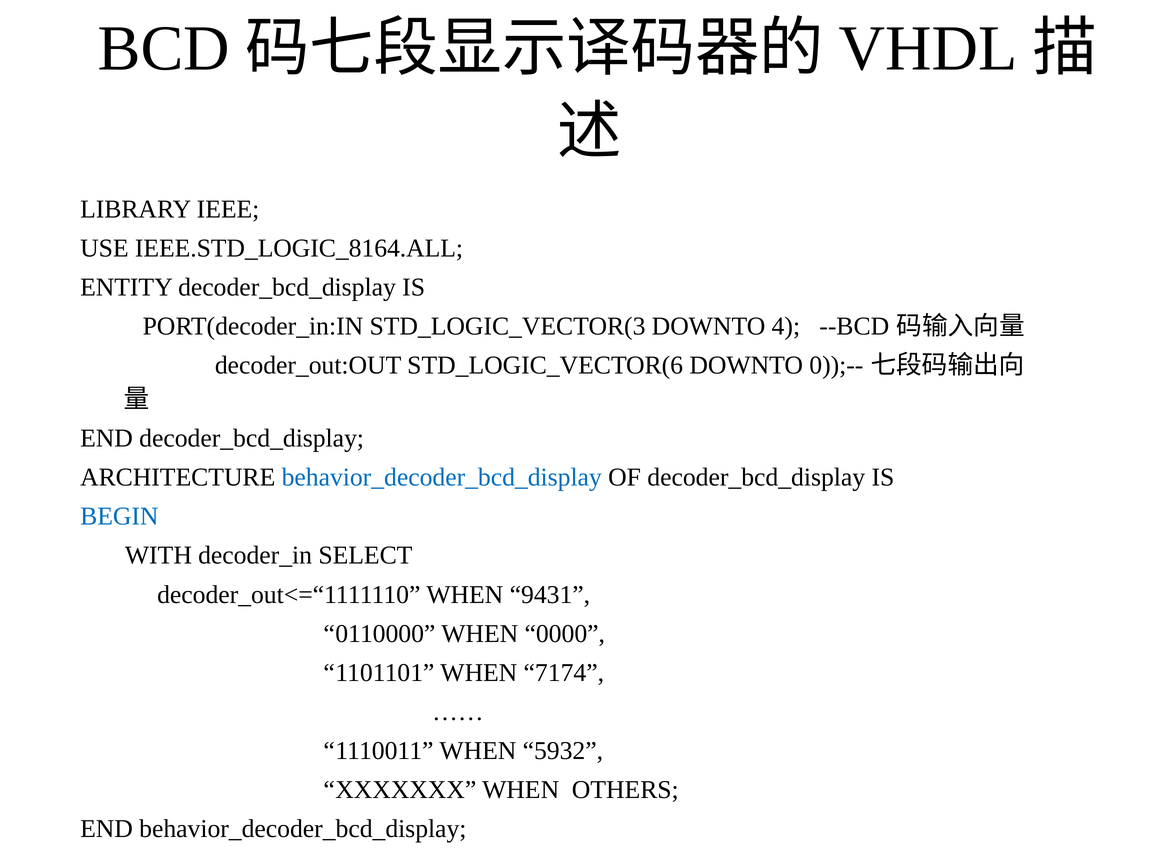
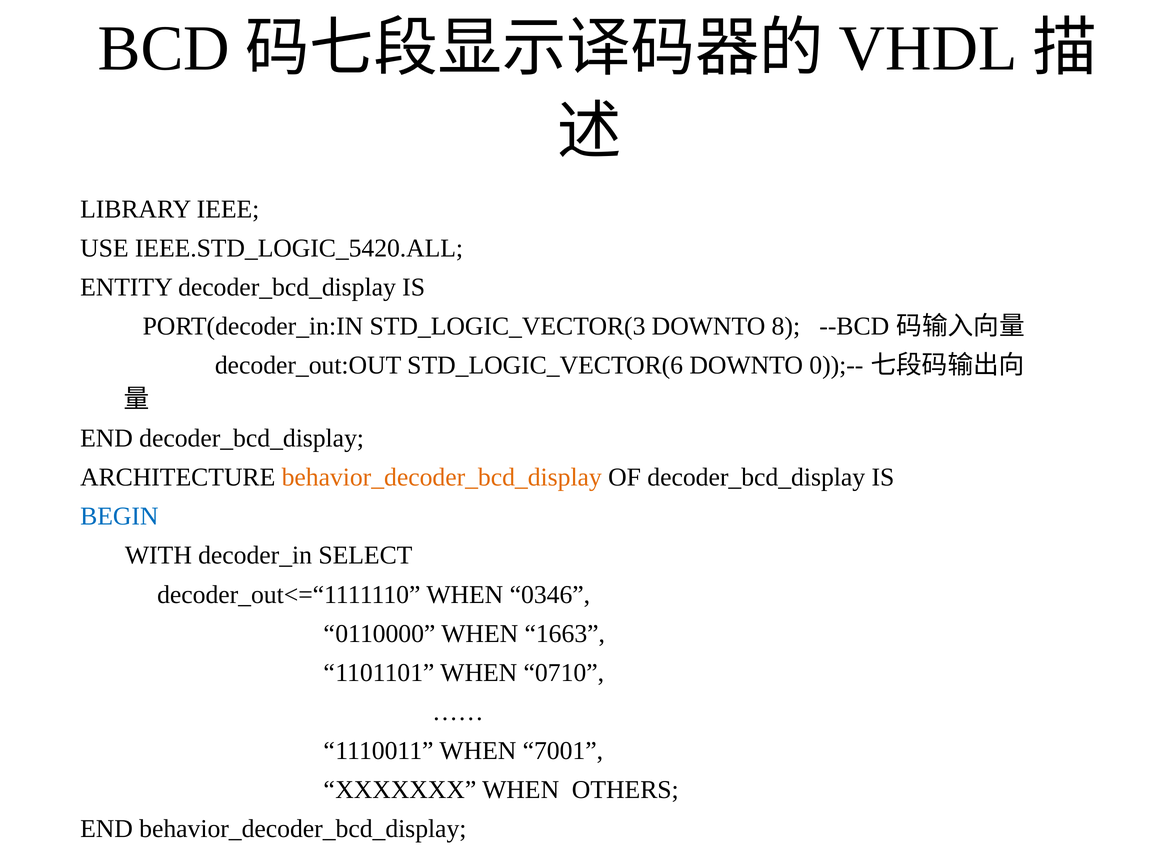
IEEE.STD_LOGIC_8164.ALL: IEEE.STD_LOGIC_8164.ALL -> IEEE.STD_LOGIC_5420.ALL (299, 248)
4: 4 -> 8 (786, 327)
behavior_decoder_bcd_display colour: blue -> orange (442, 478)
9431: 9431 -> 0346 (550, 595)
0000: 0000 -> 1663 (565, 634)
7174: 7174 -> 0710 (564, 673)
5932: 5932 -> 7001 (563, 751)
